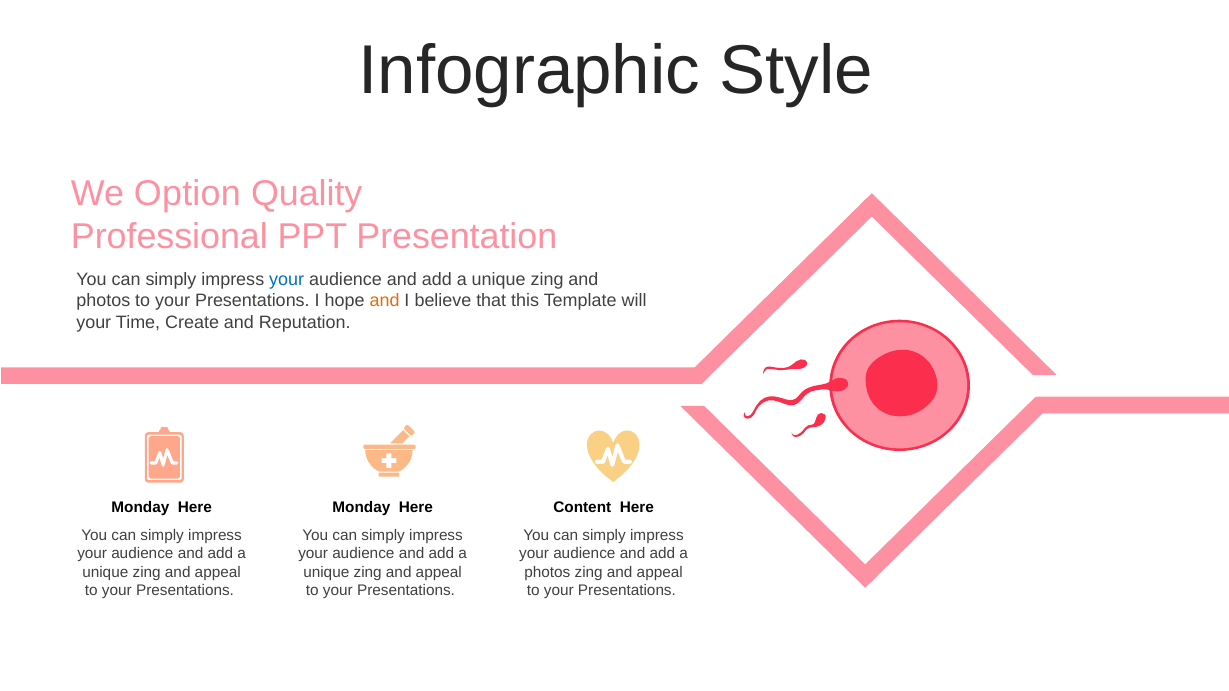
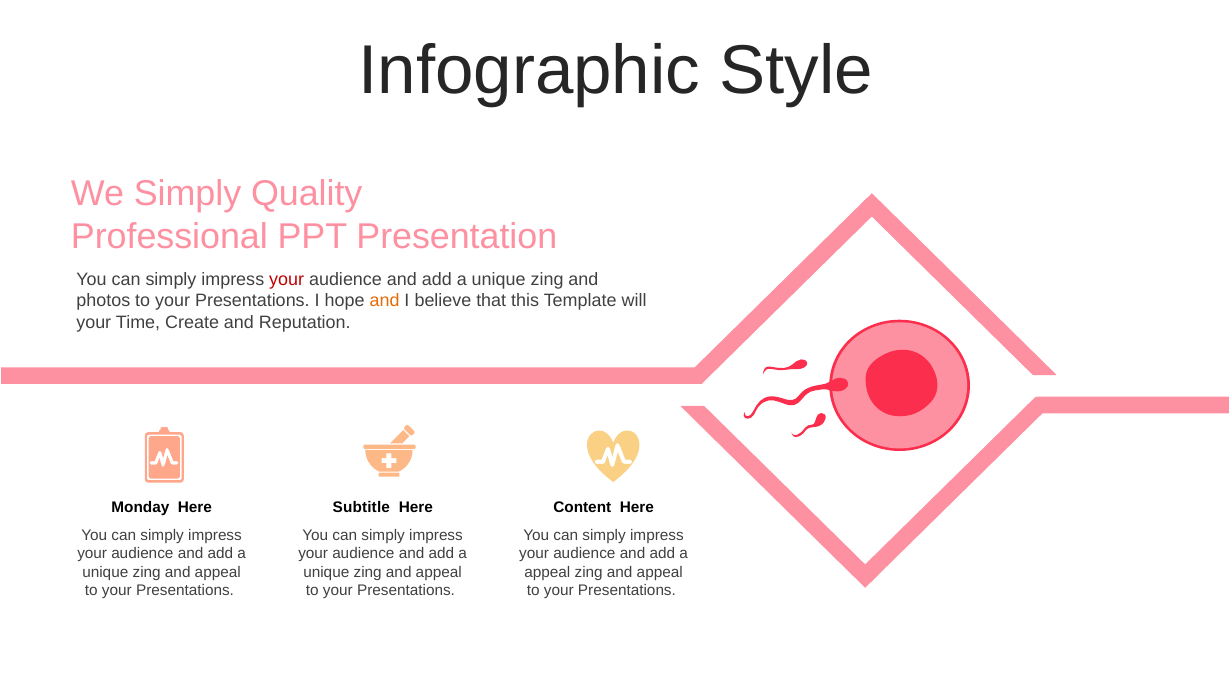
We Option: Option -> Simply (188, 193)
your colour: blue -> red (287, 280)
Monday: Monday -> Subtitle (361, 508)
photos: photos -> appeal (547, 572)
